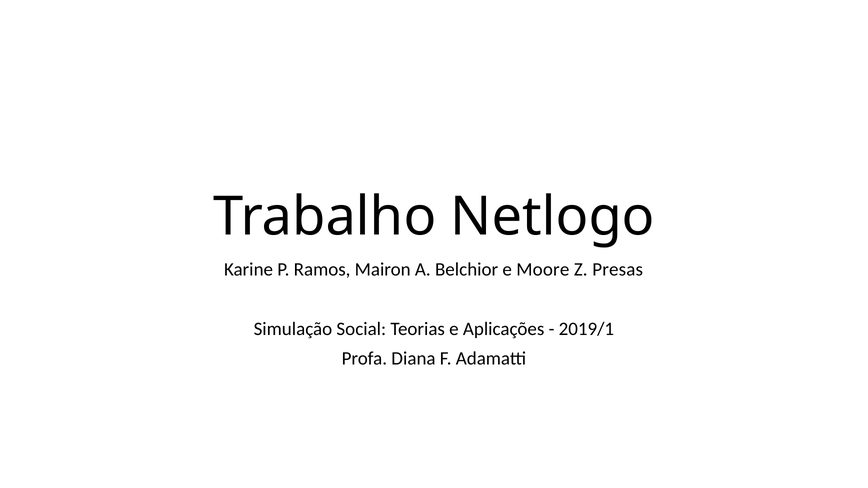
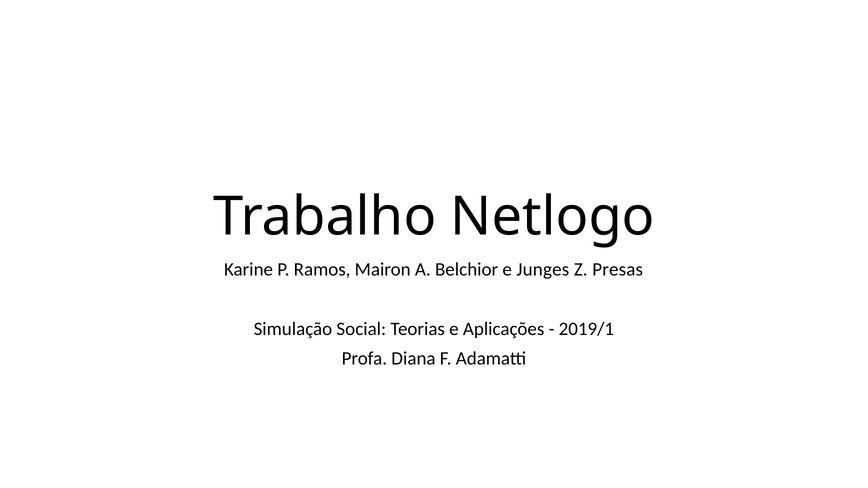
Moore: Moore -> Junges (543, 270)
